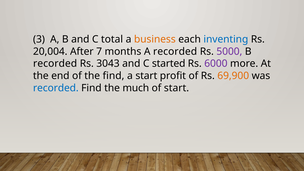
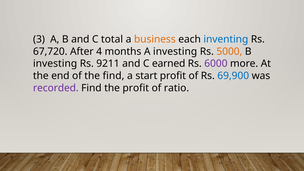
20,004: 20,004 -> 67,720 (50, 51)
7: 7 -> 4 (99, 51)
A recorded: recorded -> investing (175, 51)
5000 colour: purple -> orange (229, 51)
recorded: recorded -> investing (55, 64)
3043: 3043 -> 9211 (108, 64)
started: started -> earned (169, 64)
69,900 colour: orange -> blue (233, 76)
recorded colour: blue -> purple (56, 88)
the much: much -> profit (136, 88)
of start: start -> ratio (177, 88)
